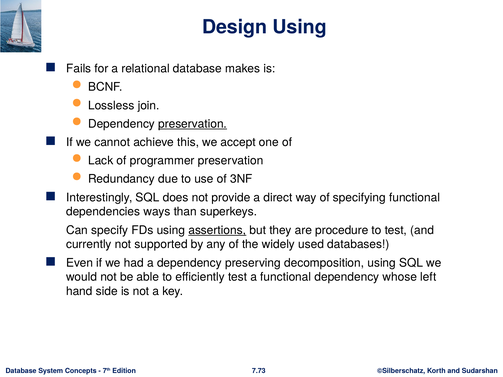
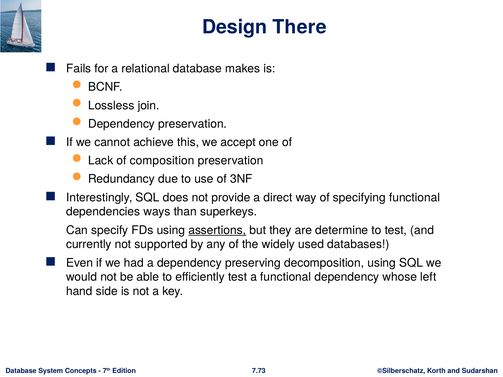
Design Using: Using -> There (300, 27)
preservation underline: present -> none (193, 124)
programmer: programmer -> composition (162, 161)
procedure: procedure -> determine (342, 230)
